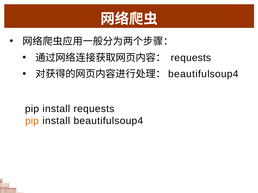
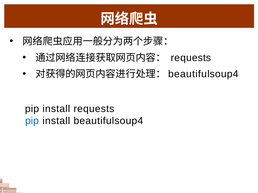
pip colour: orange -> blue (32, 121)
